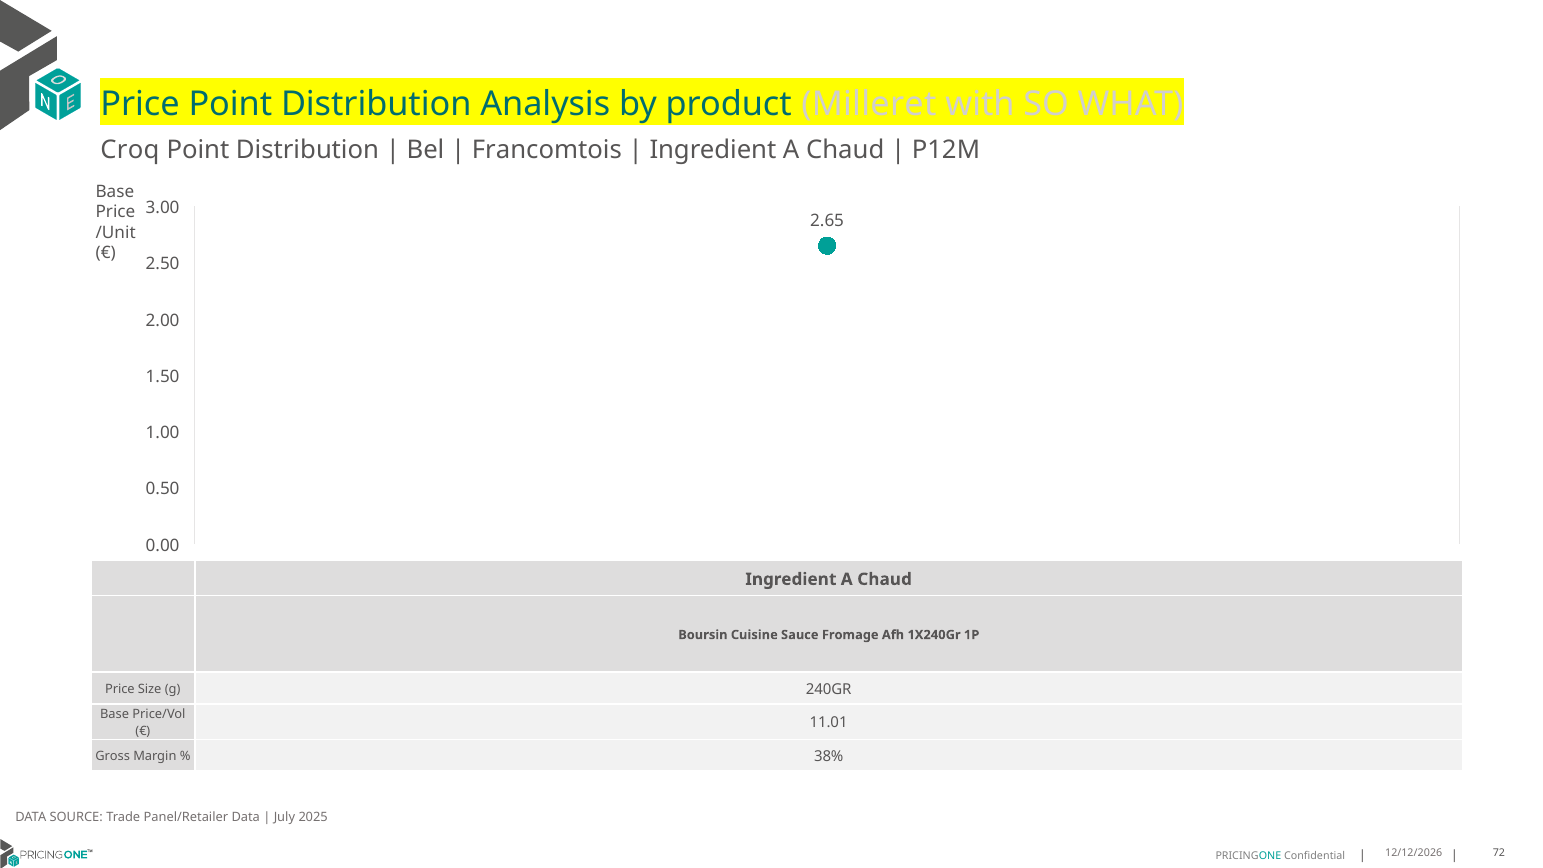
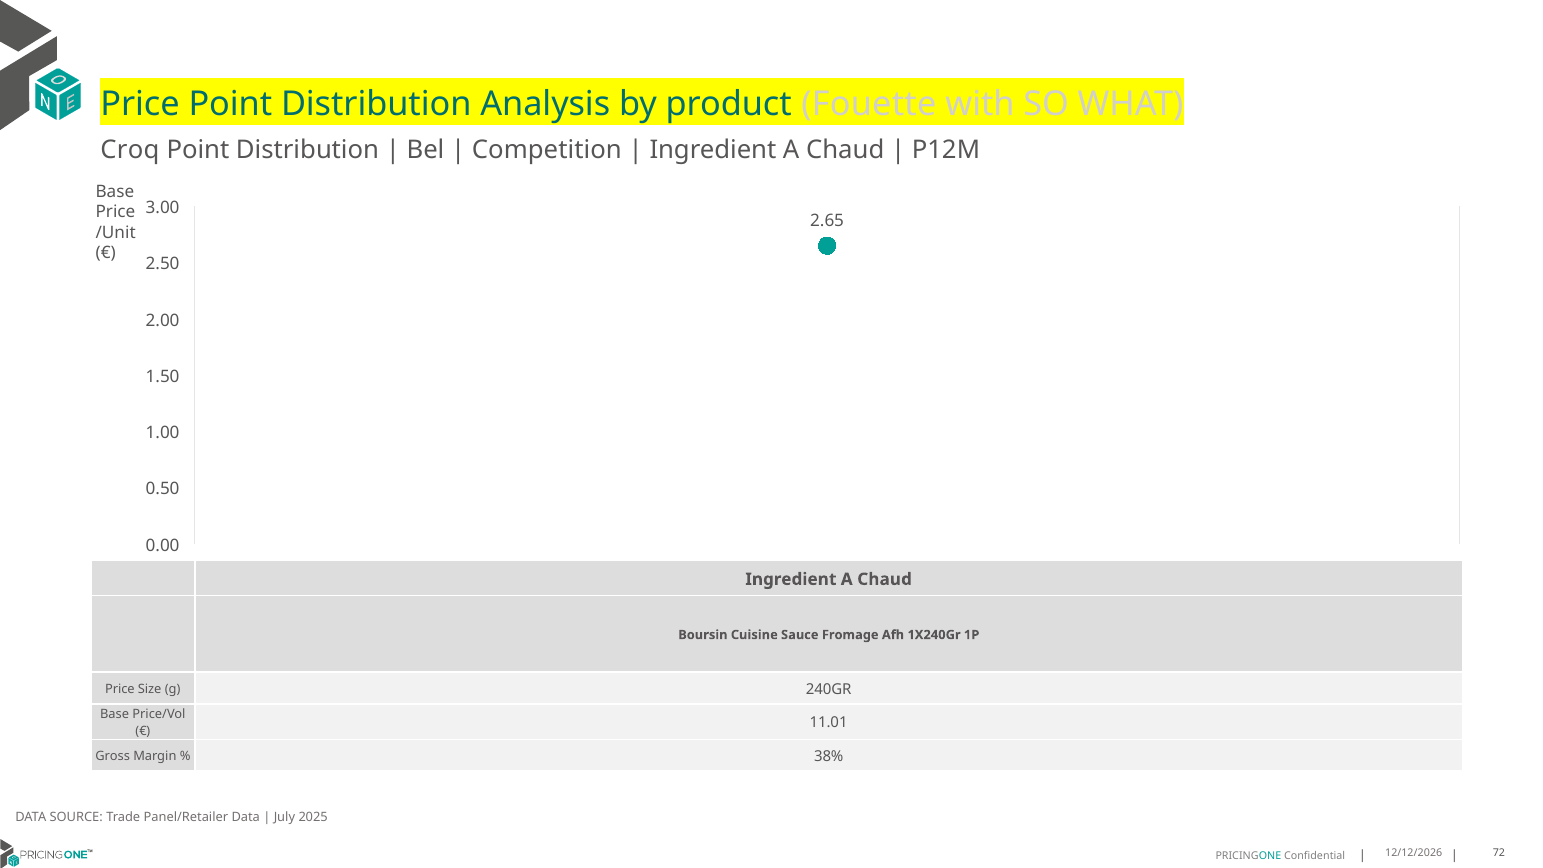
Milleret: Milleret -> Fouette (869, 104)
Francomtois: Francomtois -> Competition (547, 150)
